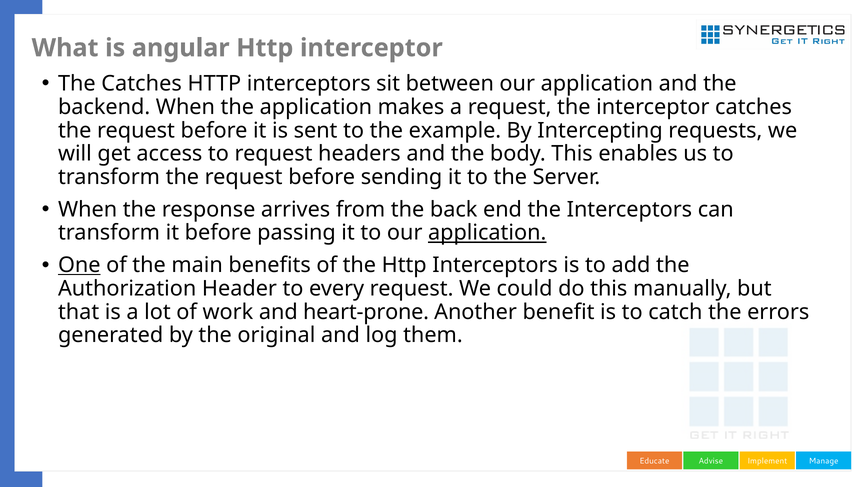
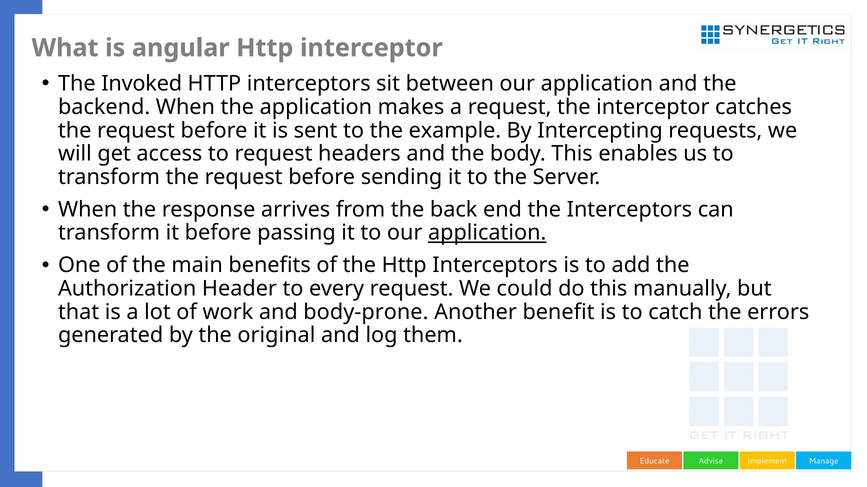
The Catches: Catches -> Invoked (142, 84)
One underline: present -> none (79, 266)
heart-prone: heart-prone -> body-prone (366, 312)
